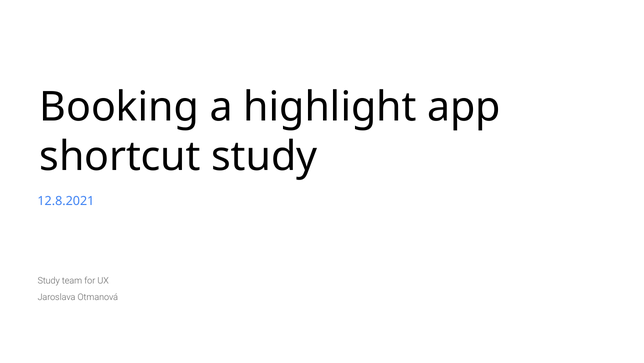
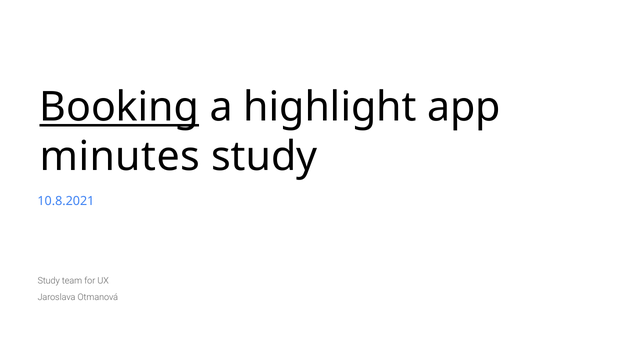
Booking underline: none -> present (119, 107)
shortcut: shortcut -> minutes (120, 157)
12.8.2021: 12.8.2021 -> 10.8.2021 (66, 201)
